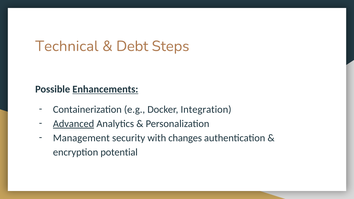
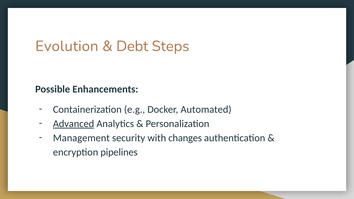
Technical: Technical -> Evolution (67, 46)
Enhancements underline: present -> none (105, 89)
Integration: Integration -> Automated (206, 110)
potential: potential -> pipelines (119, 152)
